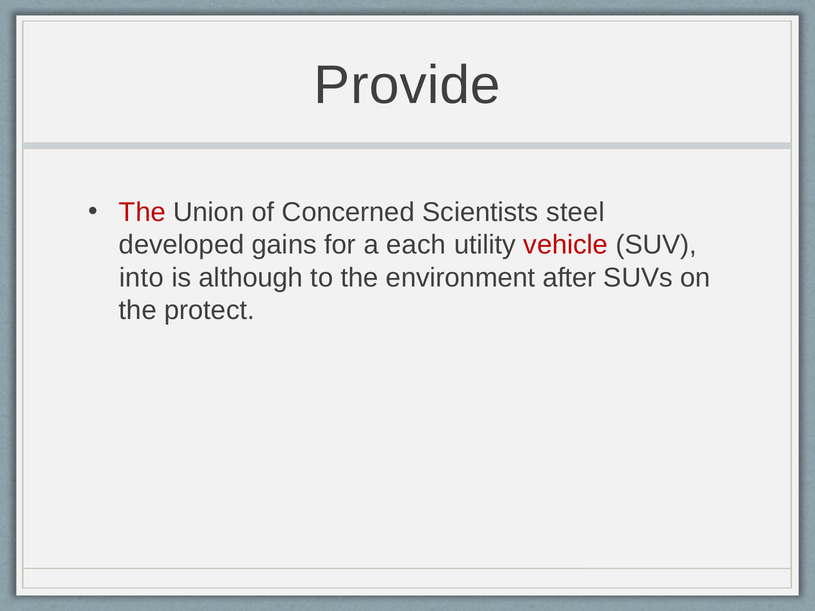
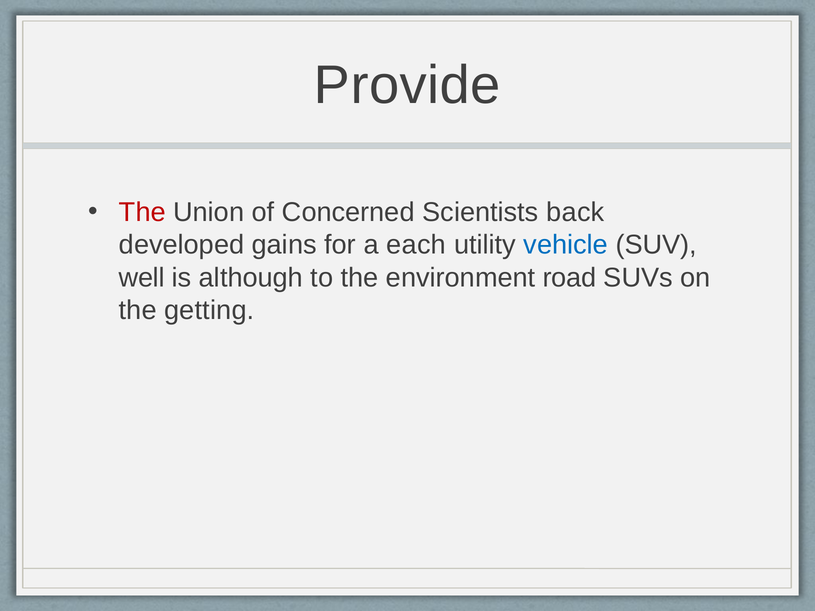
steel: steel -> back (575, 212)
vehicle colour: red -> blue (566, 245)
into: into -> well (142, 278)
after: after -> road (569, 278)
protect: protect -> getting (209, 310)
